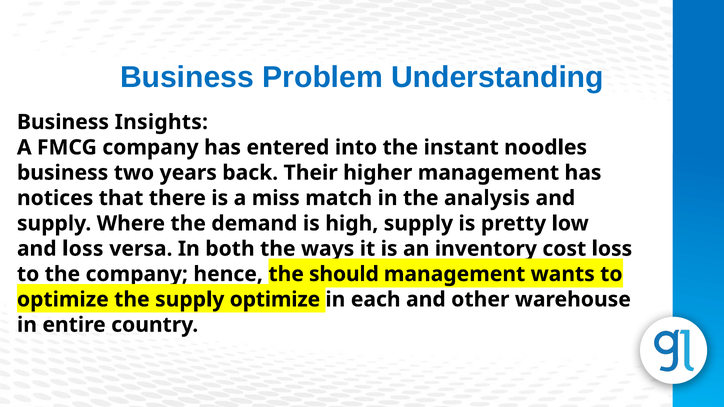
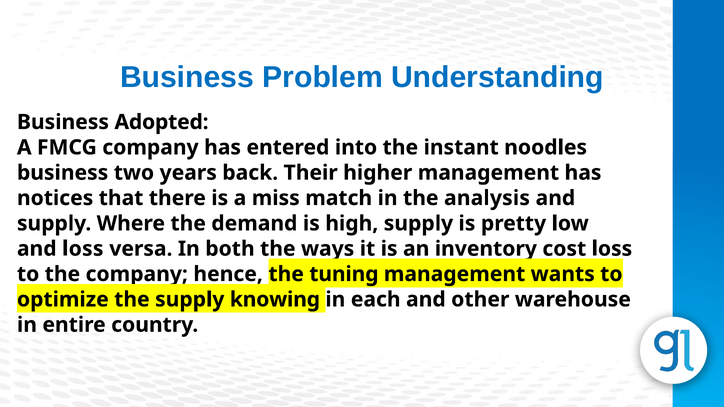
Insights: Insights -> Adopted (162, 122)
should: should -> tuning (344, 274)
supply optimize: optimize -> knowing (275, 300)
